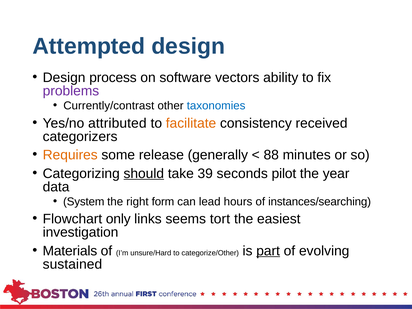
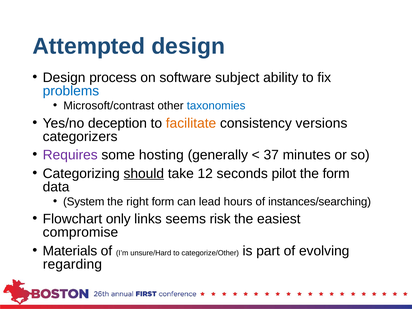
vectors: vectors -> subject (237, 78)
problems colour: purple -> blue (71, 91)
Currently/contrast: Currently/contrast -> Microsoft/contrast (109, 106)
attributed: attributed -> deception (117, 123)
received: received -> versions (321, 123)
Requires colour: orange -> purple (70, 155)
release: release -> hosting (161, 155)
88: 88 -> 37 (271, 155)
39: 39 -> 12 (205, 173)
the year: year -> form (336, 173)
tort: tort -> risk (220, 219)
investigation: investigation -> compromise (80, 232)
part underline: present -> none (268, 251)
sustained: sustained -> regarding (72, 264)
